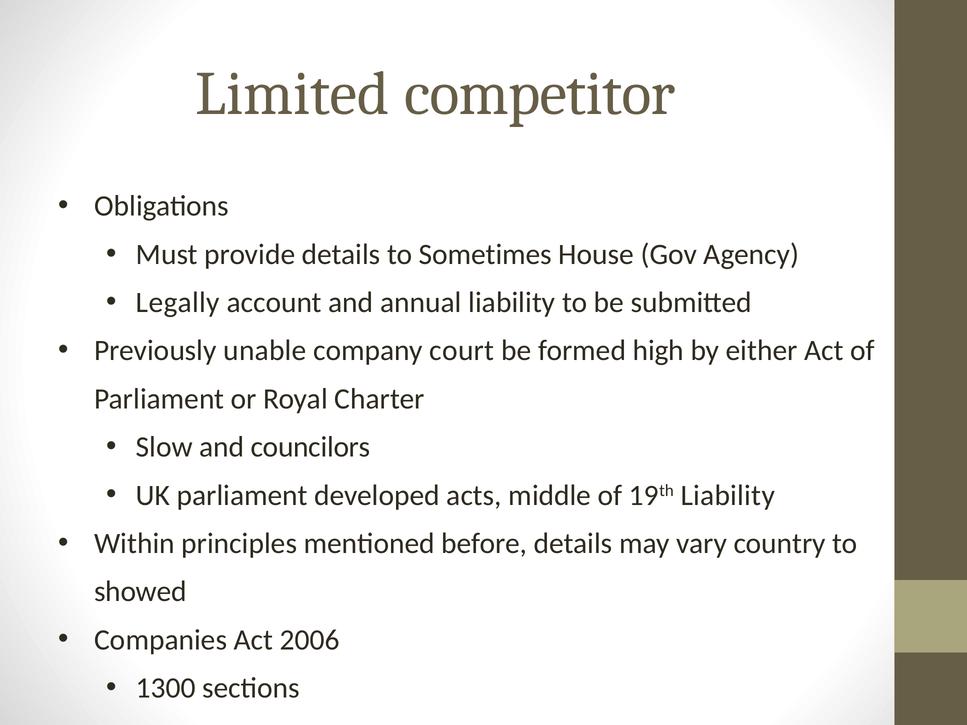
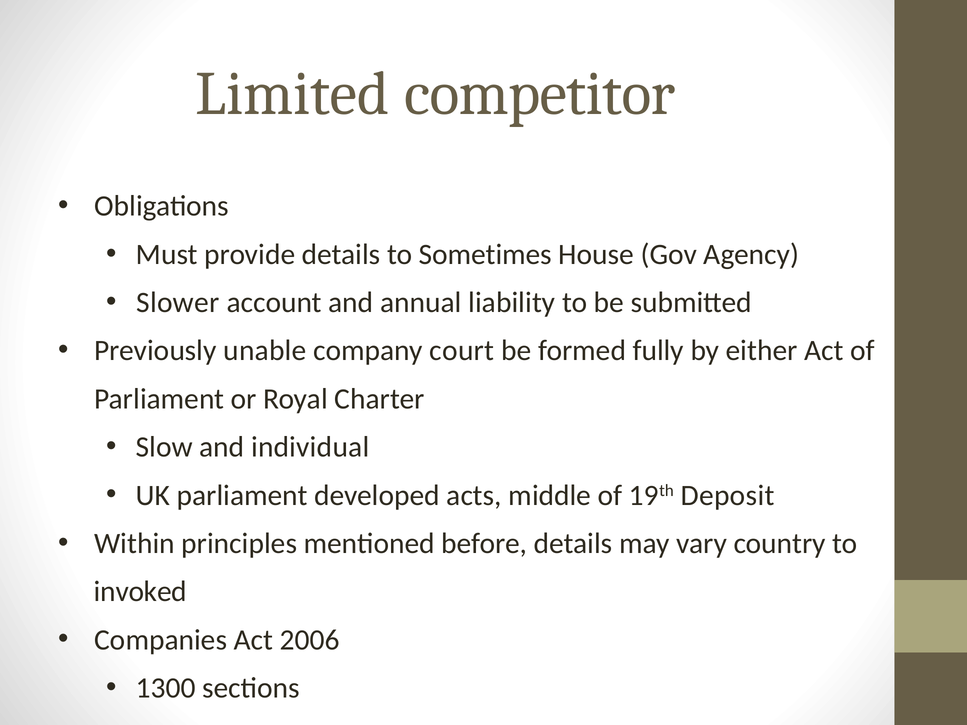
Legally: Legally -> Slower (178, 303)
high: high -> fully (658, 351)
councilors: councilors -> individual (310, 447)
19th Liability: Liability -> Deposit (728, 495)
showed: showed -> invoked (140, 592)
